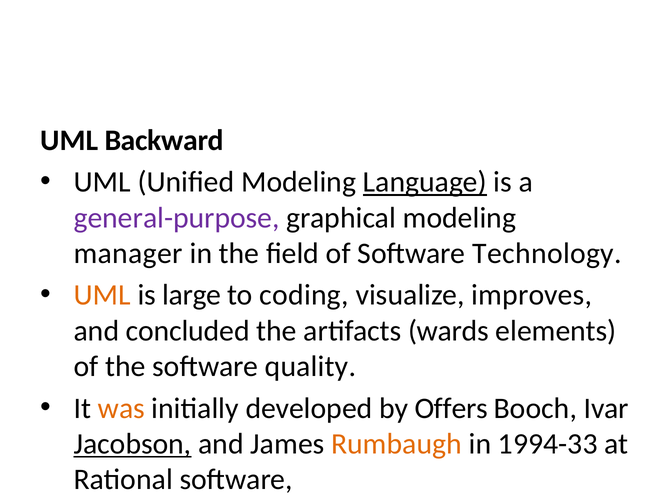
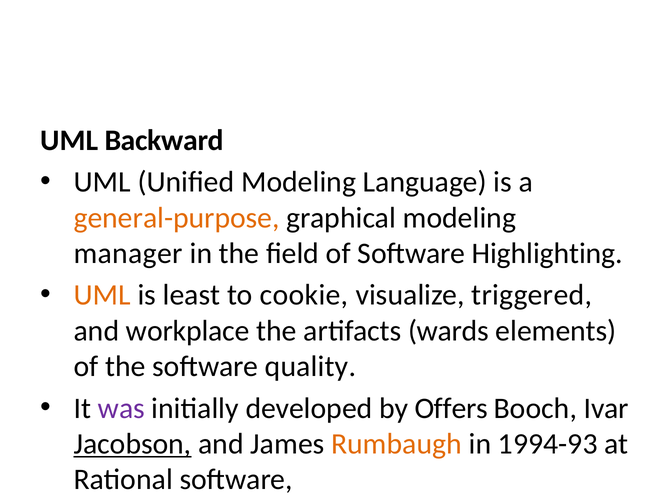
Language underline: present -> none (425, 182)
general-purpose colour: purple -> orange (177, 218)
Technology: Technology -> Highlighting (547, 254)
large: large -> least (192, 295)
coding: coding -> cookie (304, 295)
improves: improves -> triggered (532, 295)
concluded: concluded -> workplace (188, 331)
was colour: orange -> purple (121, 409)
1994-33: 1994-33 -> 1994-93 (548, 444)
